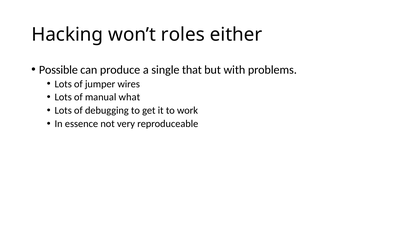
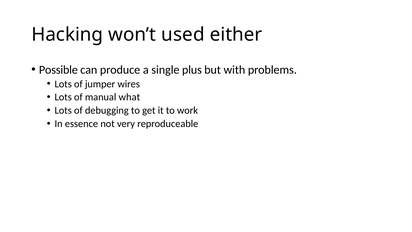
roles: roles -> used (183, 35)
that: that -> plus (192, 70)
